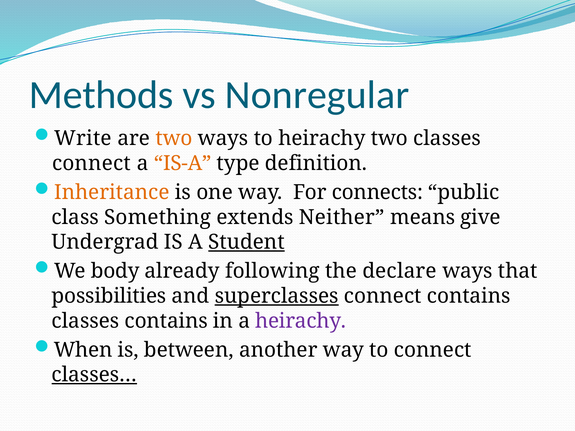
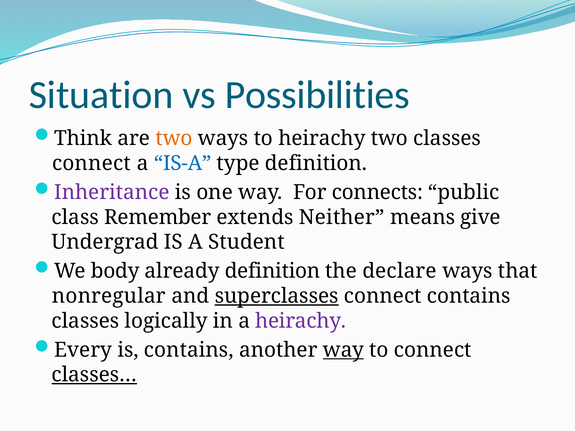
Methods: Methods -> Situation (101, 95)
Nonregular: Nonregular -> Possibilities (317, 95)
Write: Write -> Think (83, 138)
IS-A colour: orange -> blue (183, 163)
Inheritance colour: orange -> purple (112, 192)
Something: Something -> Remember (158, 217)
Student underline: present -> none (246, 242)
already following: following -> definition (273, 271)
possibilities: possibilities -> nonregular (109, 296)
classes contains: contains -> logically (166, 321)
When: When -> Every (83, 350)
is between: between -> contains (189, 350)
way underline: none -> present (343, 350)
